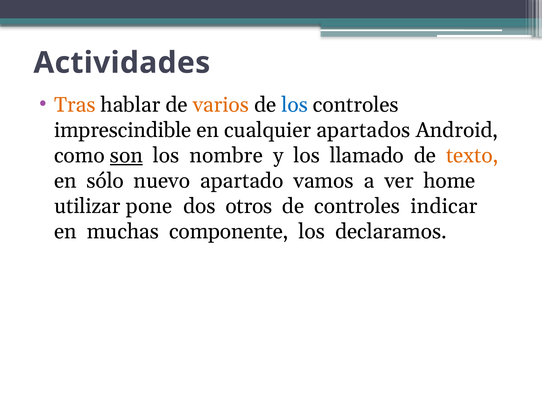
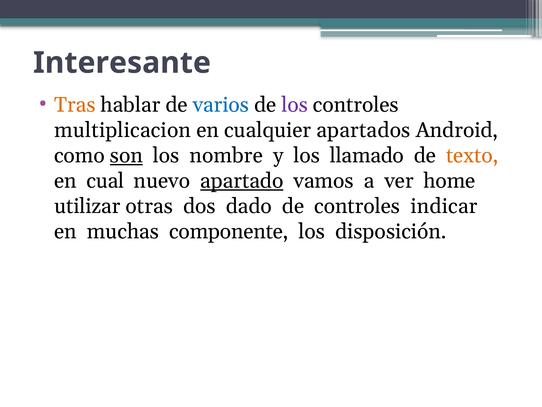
Actividades: Actividades -> Interesante (122, 63)
varios colour: orange -> blue (221, 105)
los colour: blue -> purple (295, 105)
imprescindible: imprescindible -> multiplicacion (123, 130)
sólo: sólo -> cual (105, 181)
apartado underline: none -> present (242, 181)
pone: pone -> otras (149, 206)
otros: otros -> dado (249, 206)
declaramos: declaramos -> disposición (391, 231)
